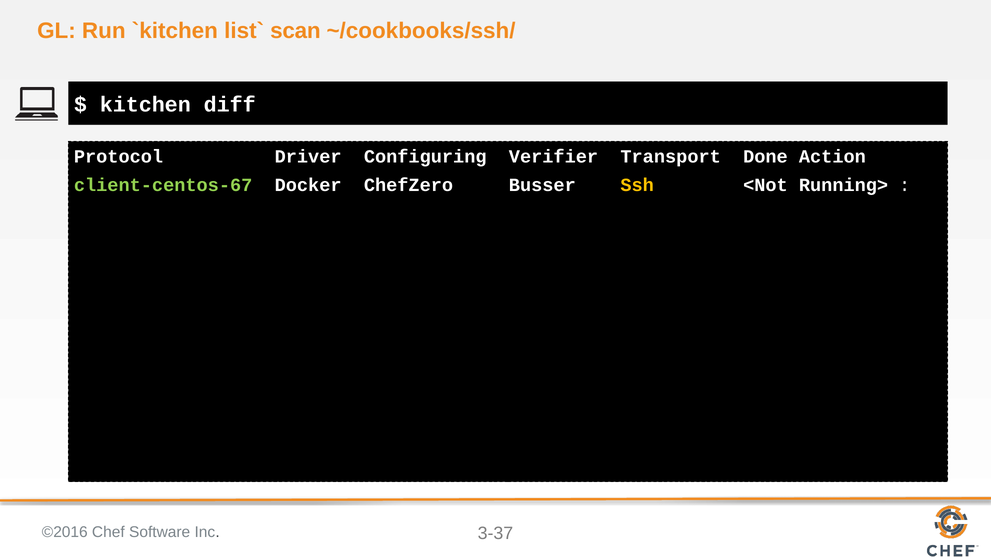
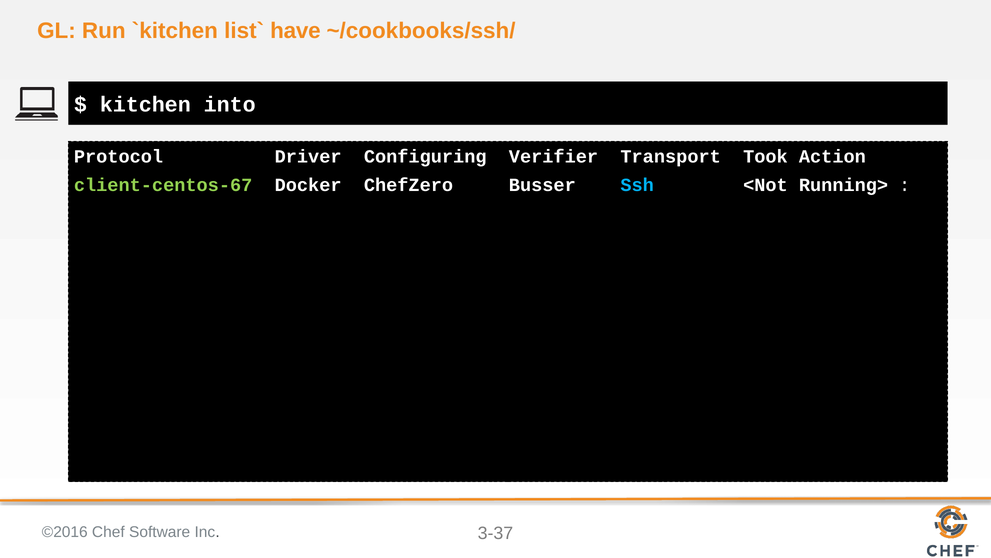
scan: scan -> have (295, 31)
diff: diff -> into (230, 105)
Done: Done -> Took (765, 156)
Ssh colour: yellow -> light blue (637, 185)
